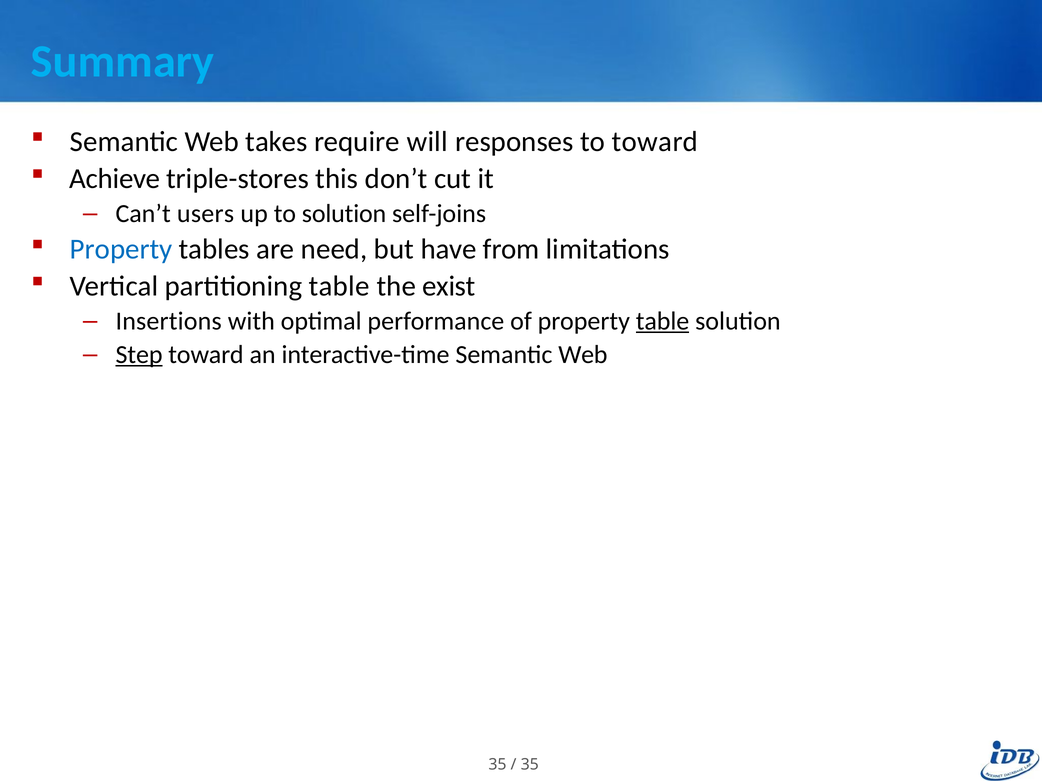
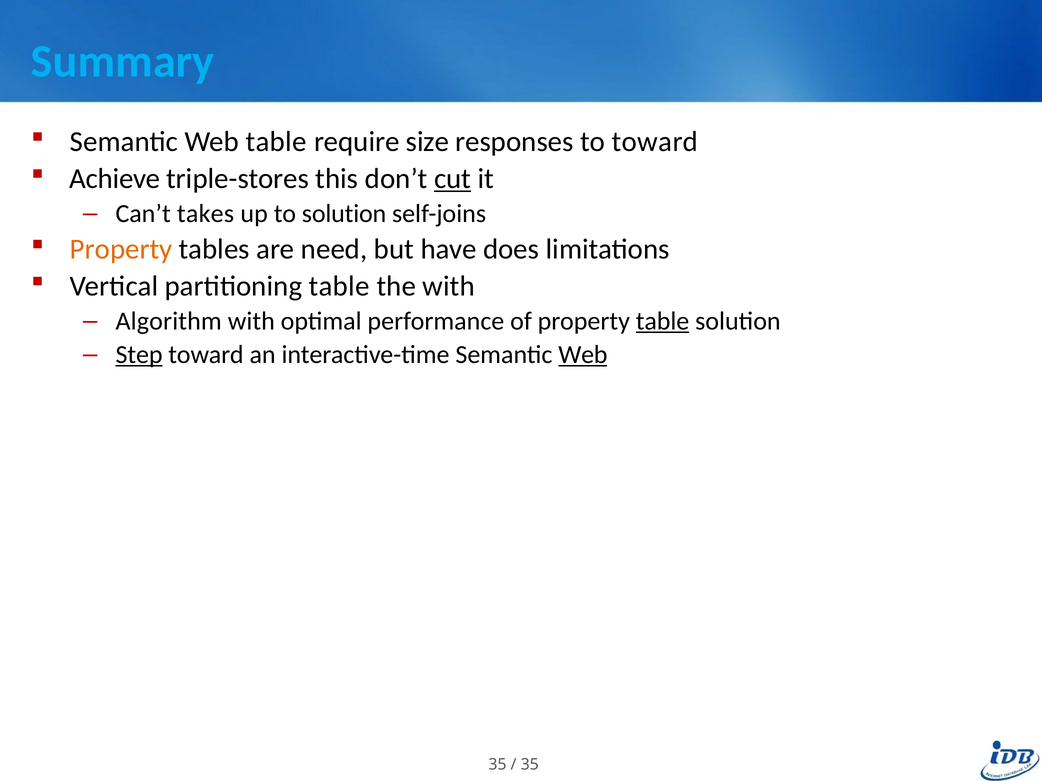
Web takes: takes -> table (276, 142)
will: will -> size (428, 142)
cut underline: none -> present (453, 179)
users: users -> takes (206, 214)
Property colour: blue -> orange (121, 249)
from: from -> does (511, 249)
the exist: exist -> with (449, 287)
Insertions: Insertions -> Algorithm (169, 321)
Web underline: none -> present (583, 355)
